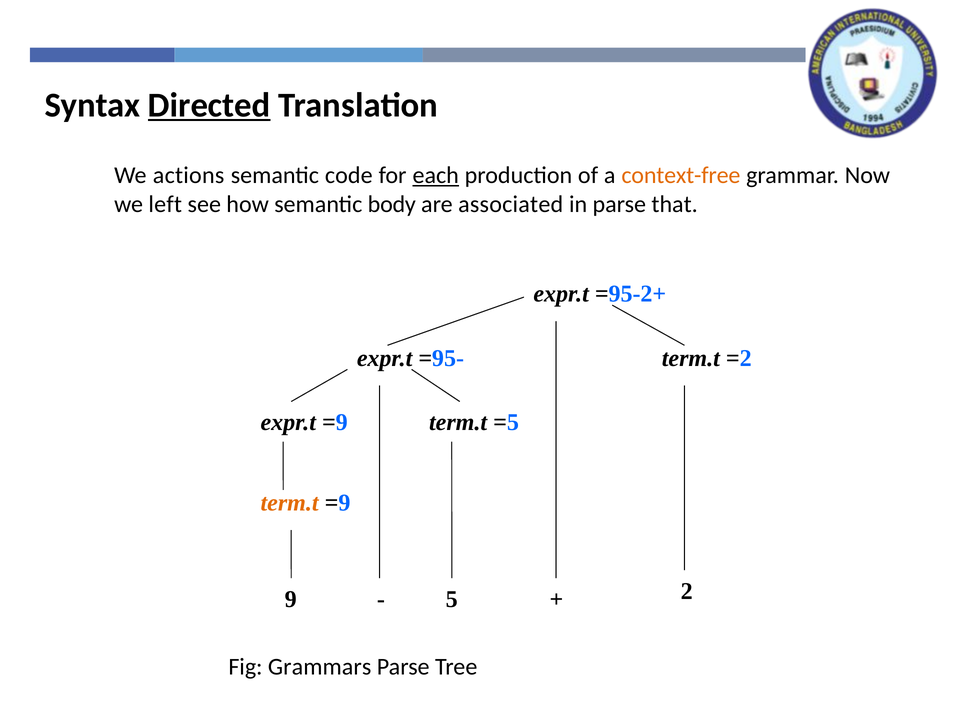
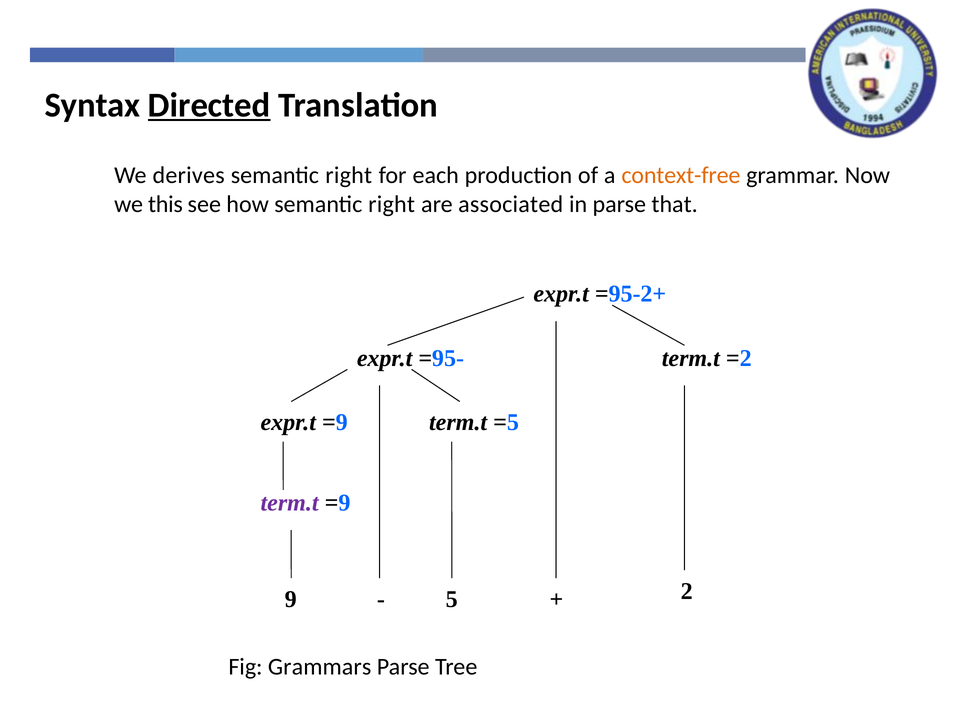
actions: actions -> derives (189, 175)
code: code -> right (349, 175)
each underline: present -> none (436, 175)
left: left -> this (165, 204)
how semantic body: body -> right (392, 204)
term.t colour: orange -> purple (290, 502)
